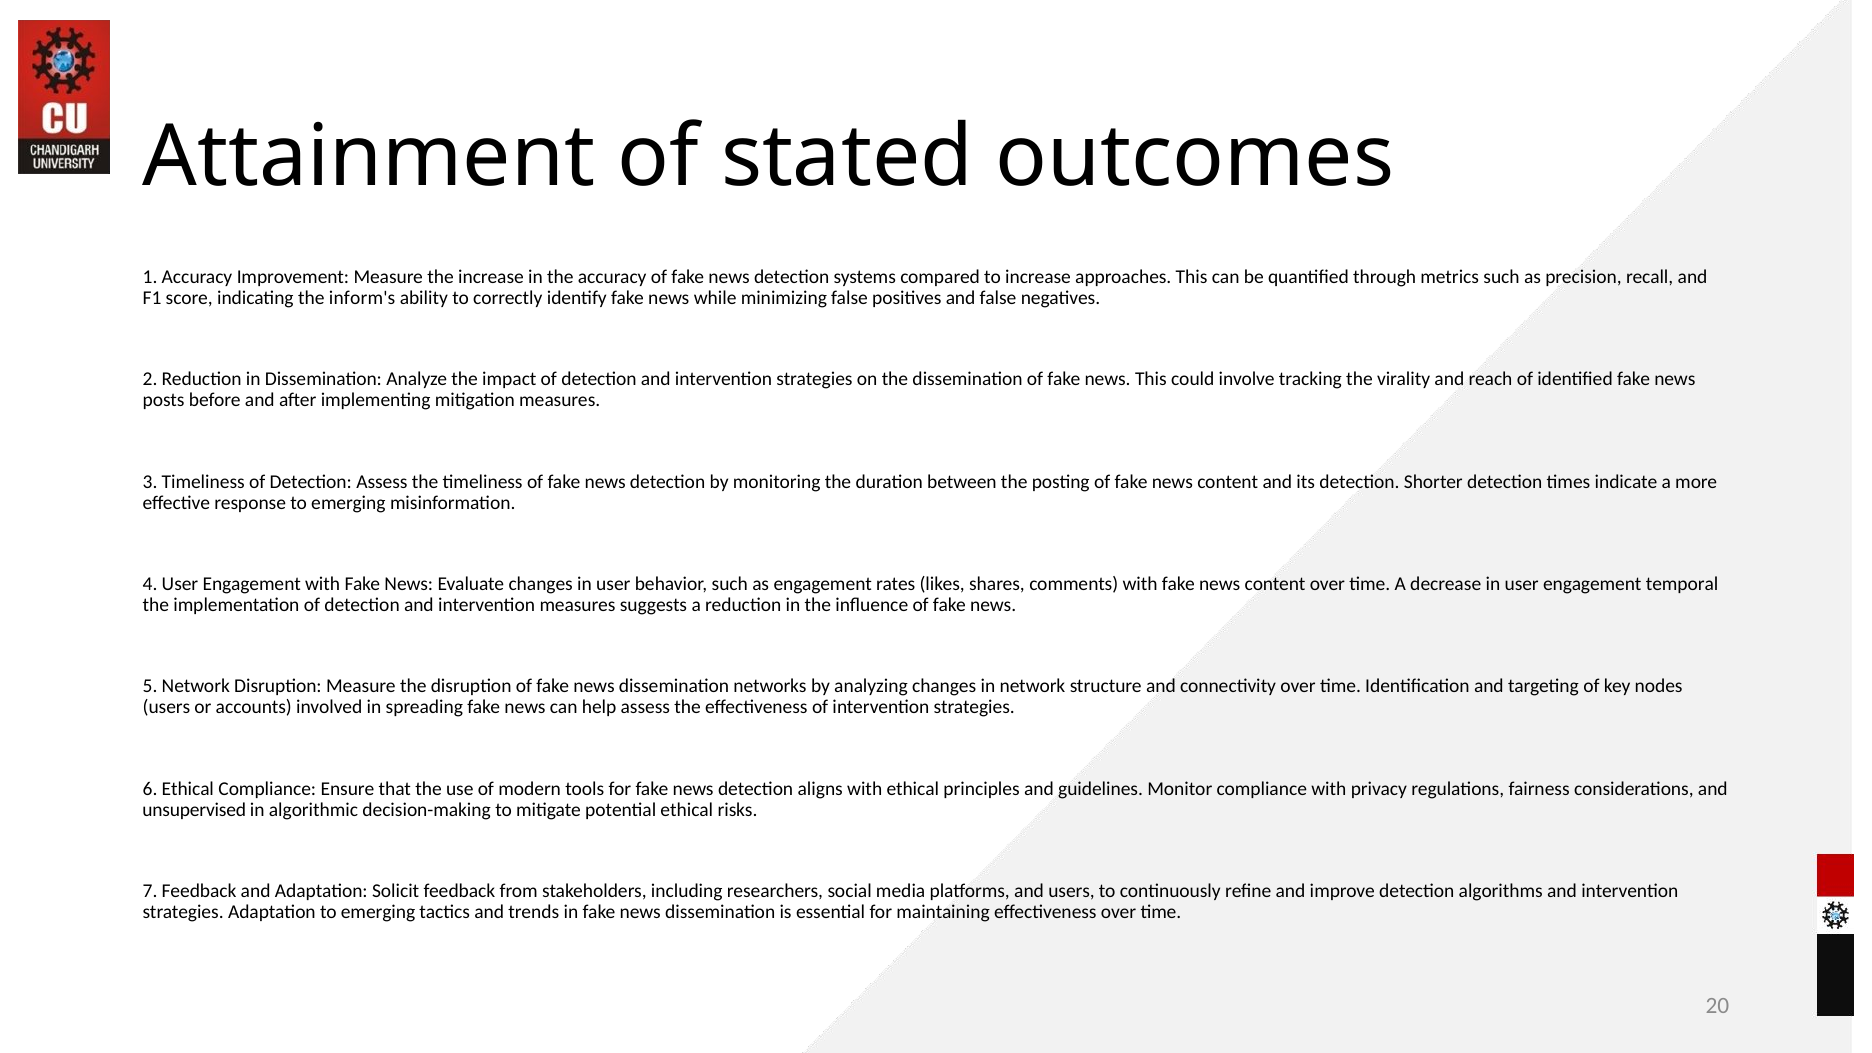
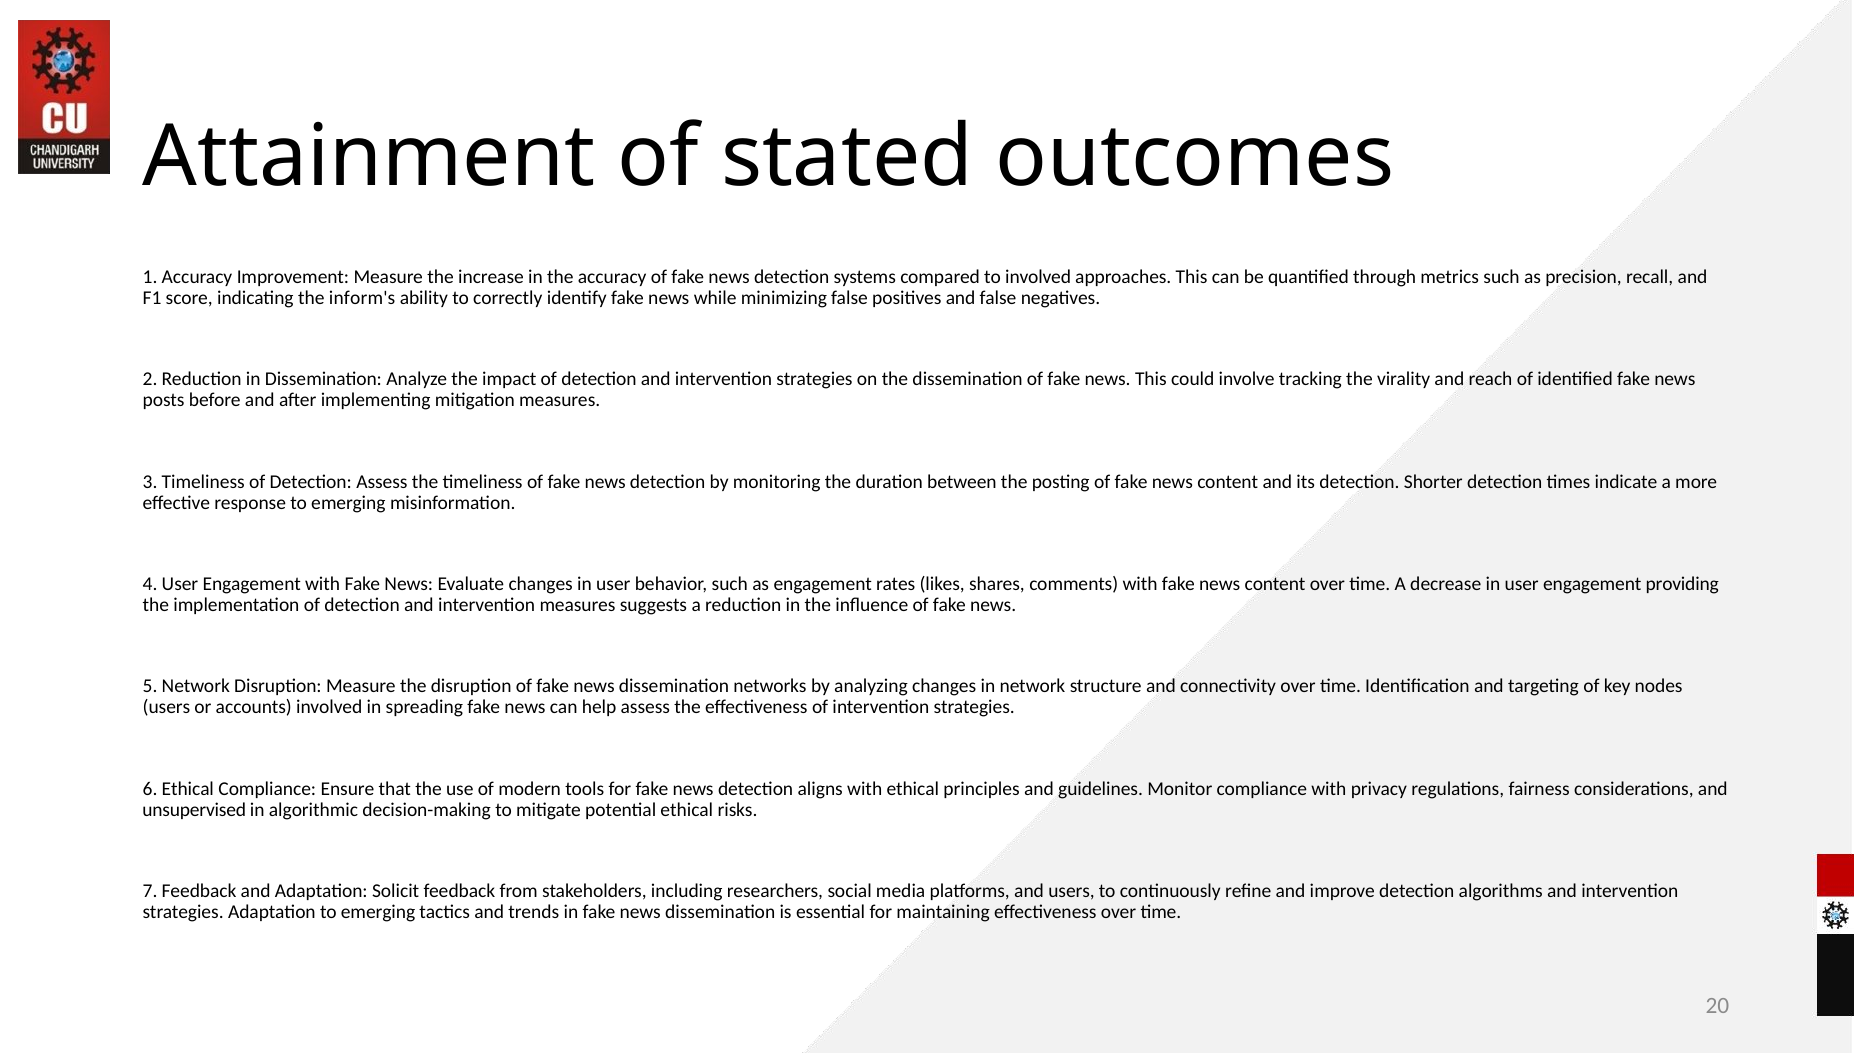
to increase: increase -> involved (1038, 277)
temporal: temporal -> providing (1682, 584)
